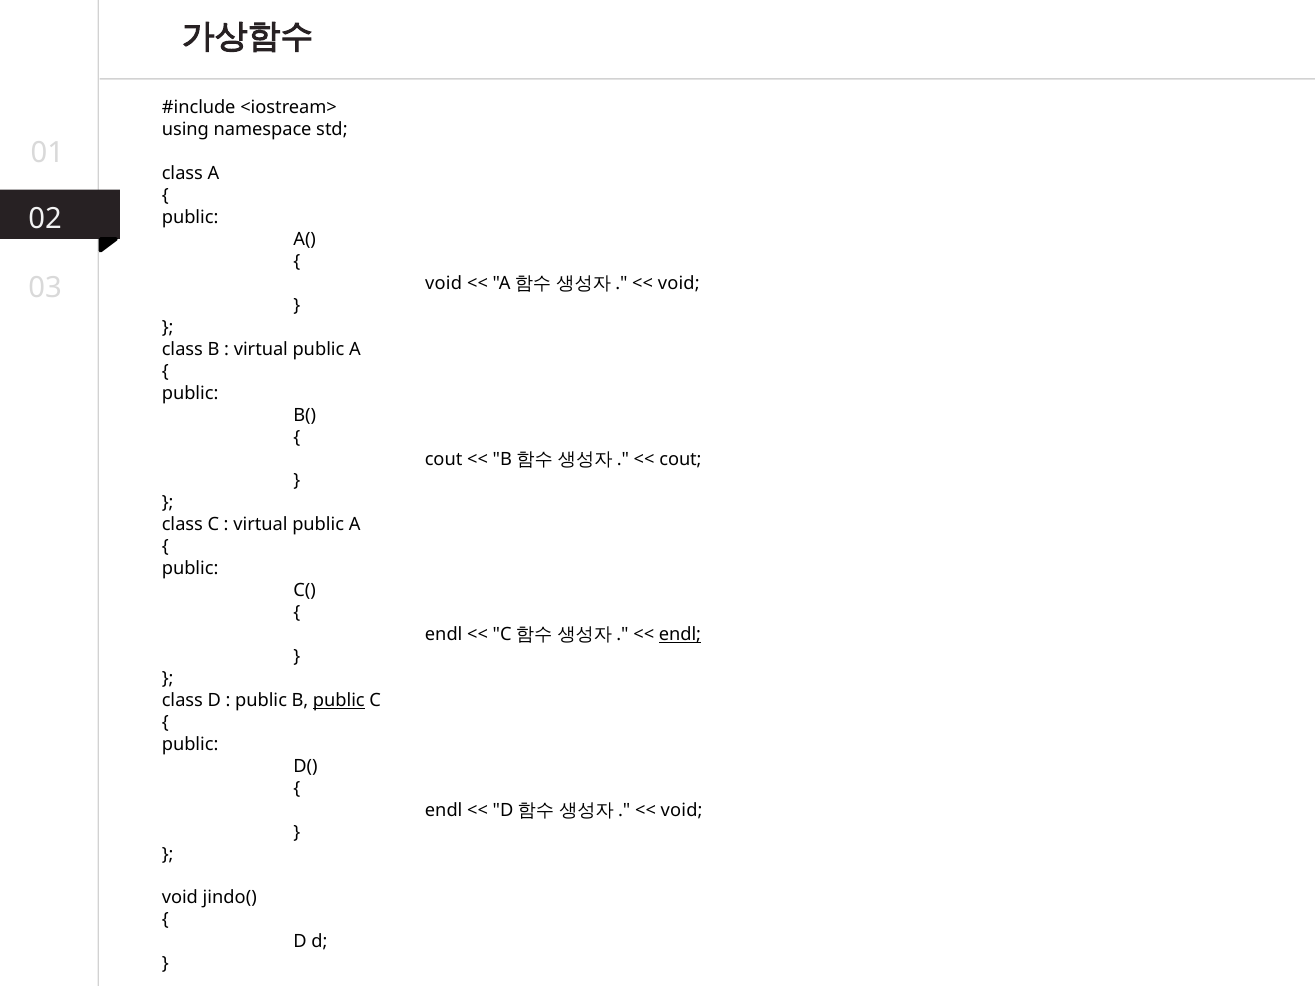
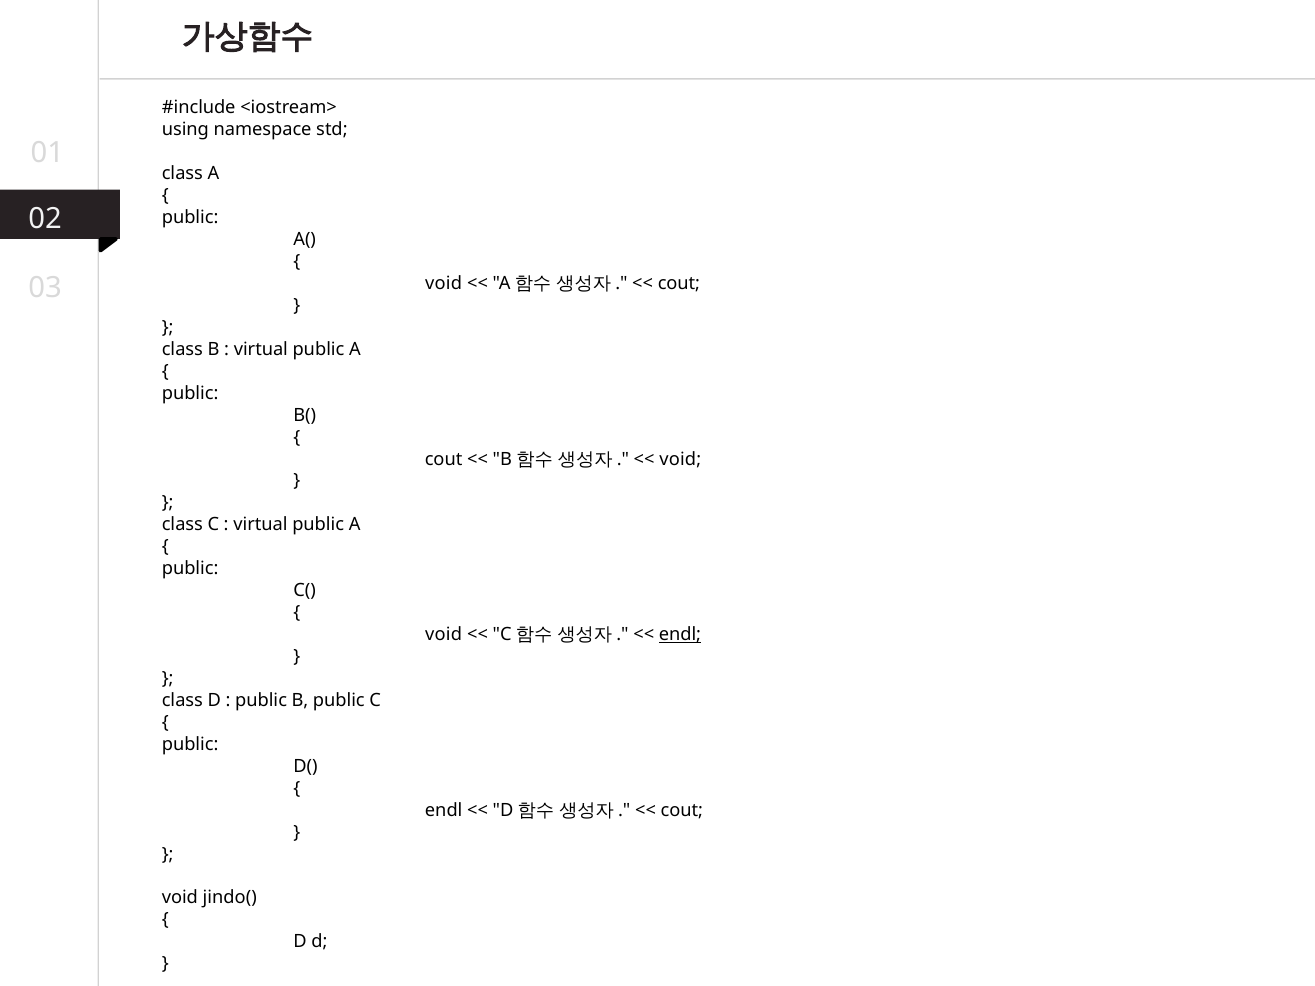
void: void -> cout (679, 284)
cout: cout -> void (680, 459)
endl: endl -> void (444, 635)
public underline: present -> none (339, 701)
void: void -> cout (682, 810)
